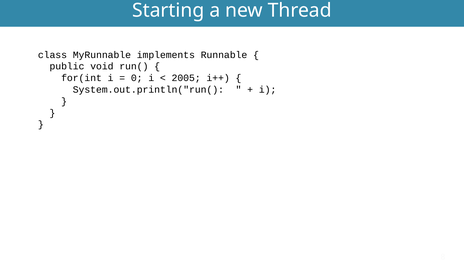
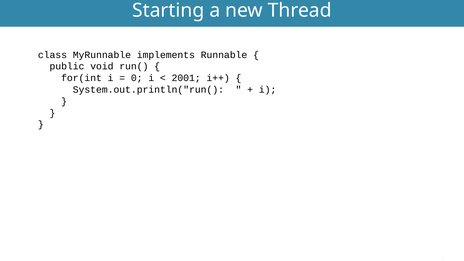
2005: 2005 -> 2001 (186, 78)
